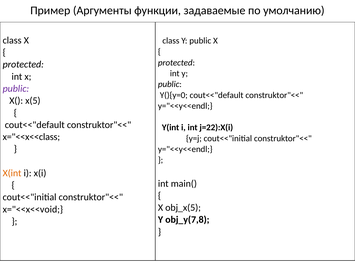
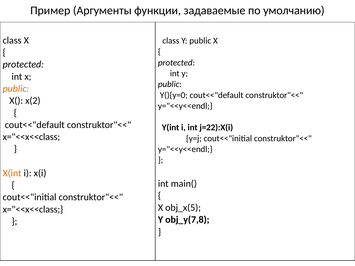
public colour: purple -> orange (16, 89)
x(5: x(5 -> x(2 (33, 101)
x="<<x<<void: x="<<x<<void -> x="<<x<<class (33, 209)
